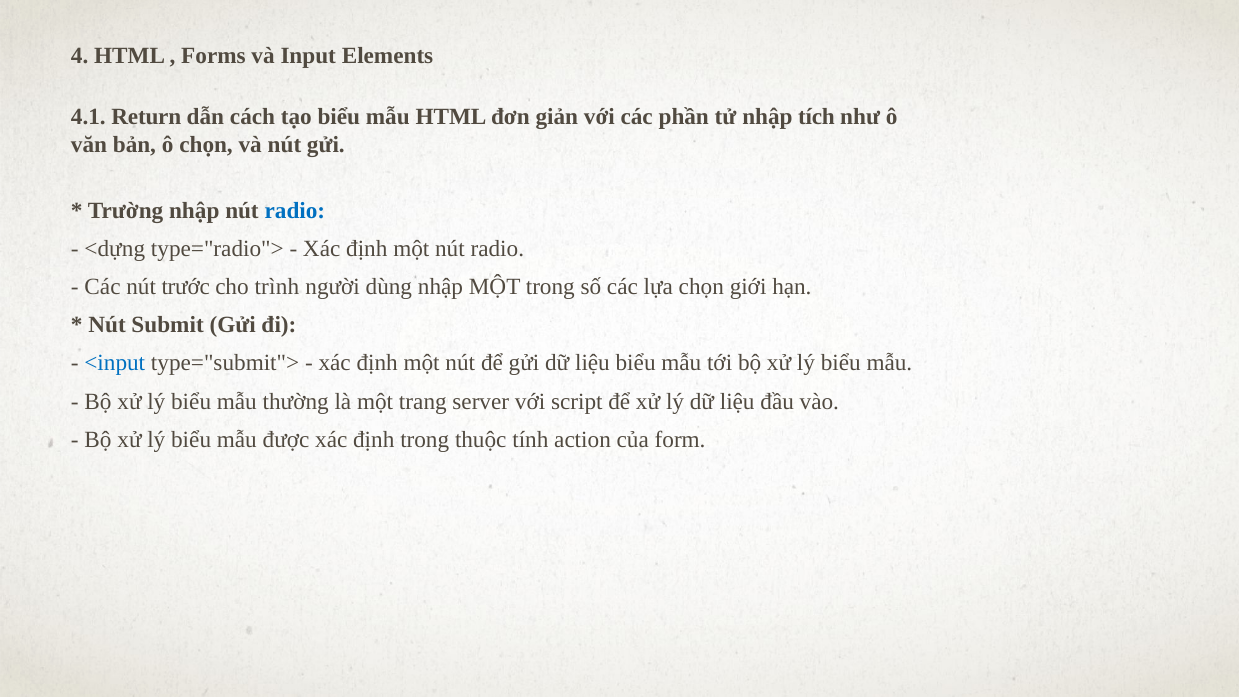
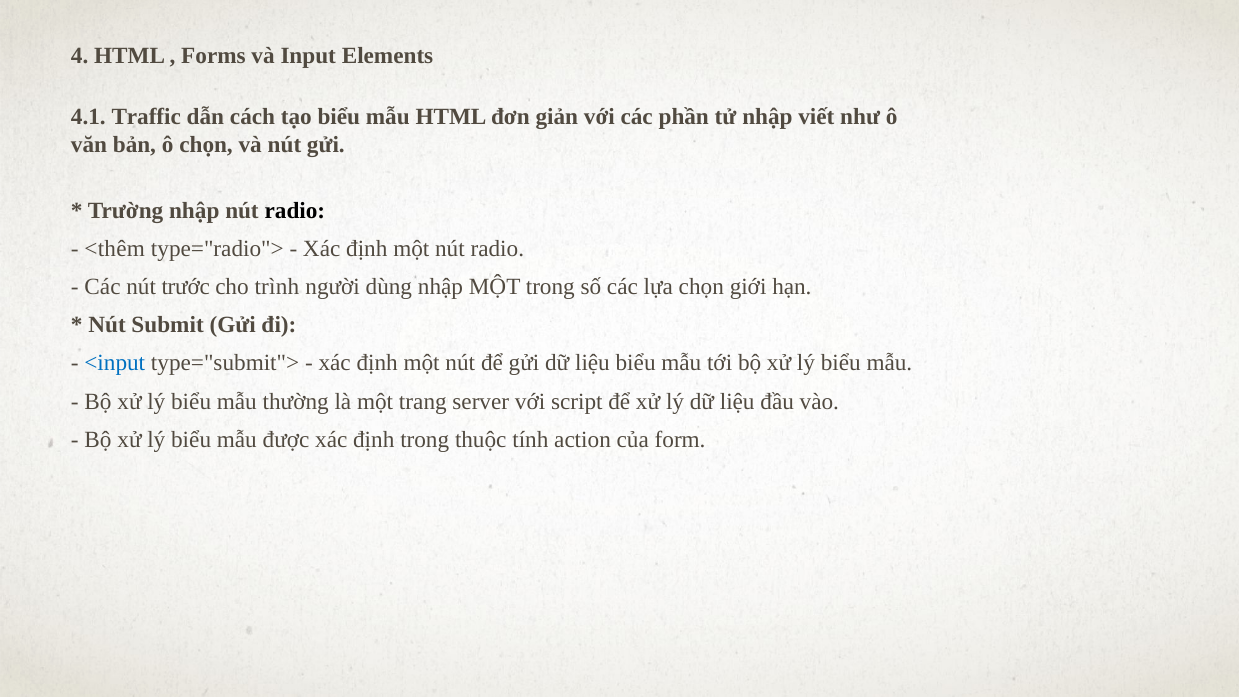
Return: Return -> Traffic (146, 116)
tích: tích -> viết (816, 116)
radio colour: blue -> black (295, 210)
<dựng: <dựng -> <thêm (115, 249)
